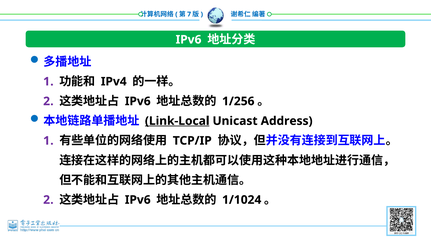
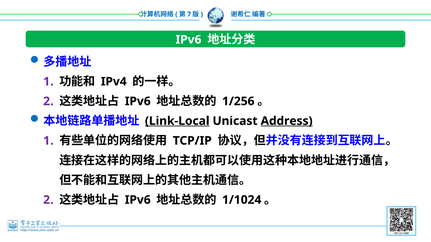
Address underline: none -> present (287, 121)
